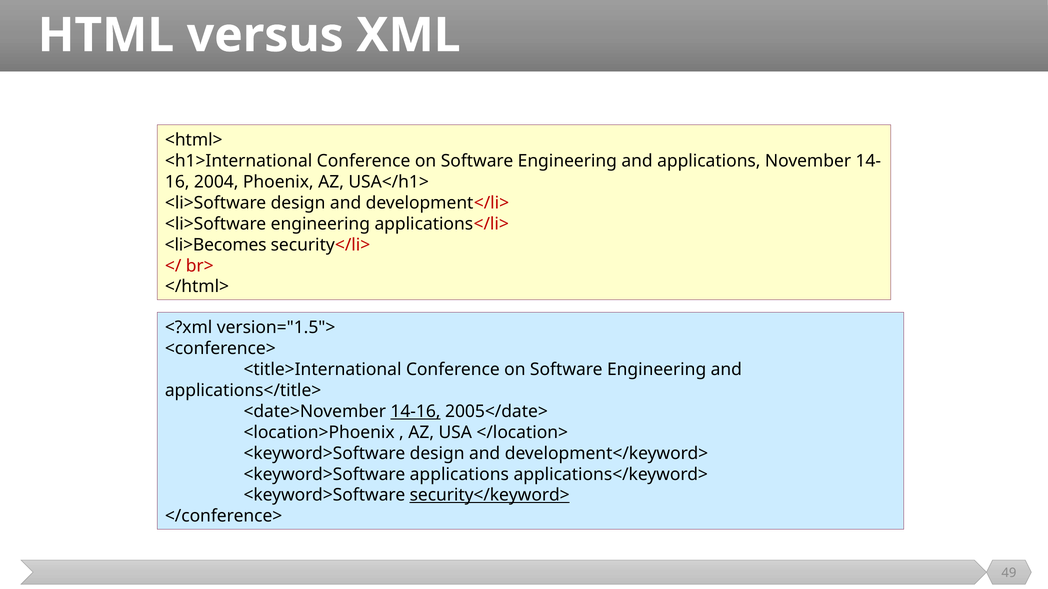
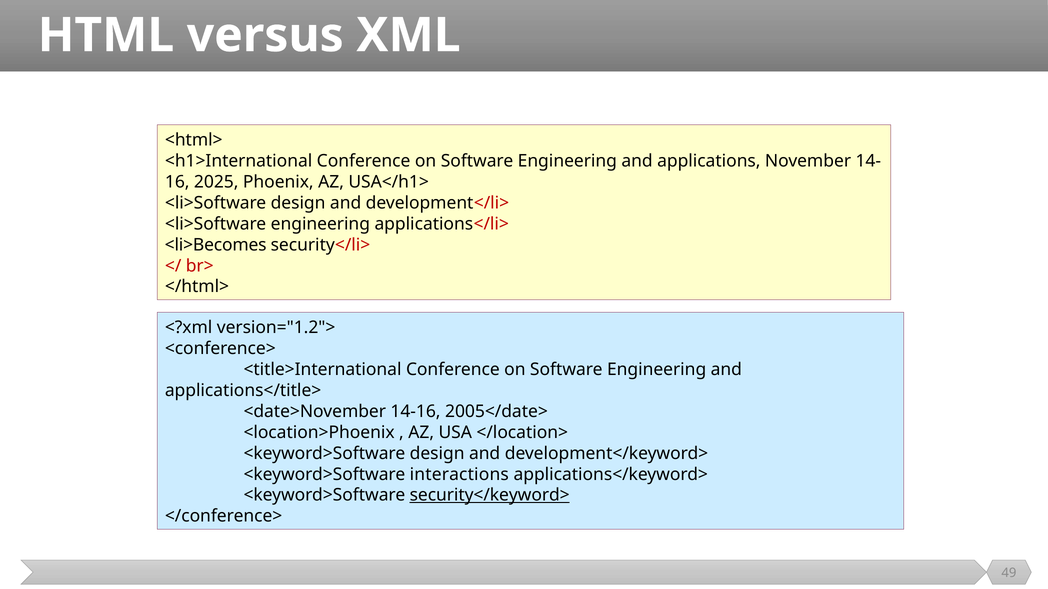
2004: 2004 -> 2025 (216, 182)
version="1.5">: version="1.5"> -> version="1.2"> (276, 328)
14-16 underline: present -> none (415, 412)
<keyword>Software applications: applications -> interactions (459, 475)
